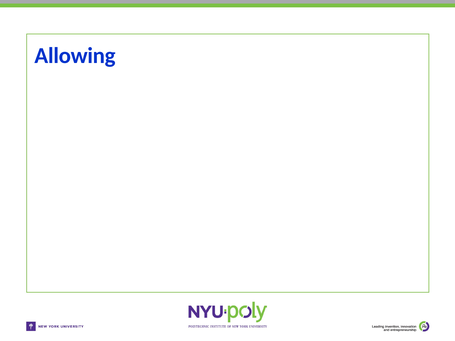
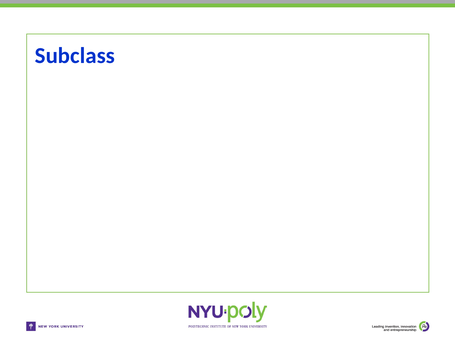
Allowing: Allowing -> Subclass (75, 56)
